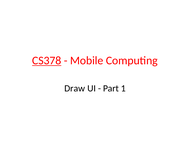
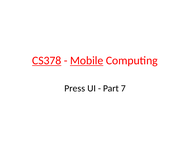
Mobile underline: none -> present (87, 60)
Draw: Draw -> Press (75, 88)
1: 1 -> 7 (123, 88)
